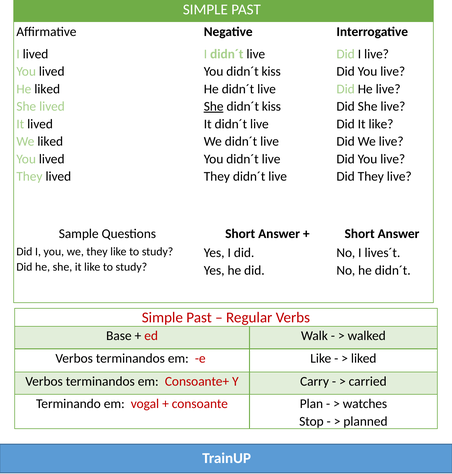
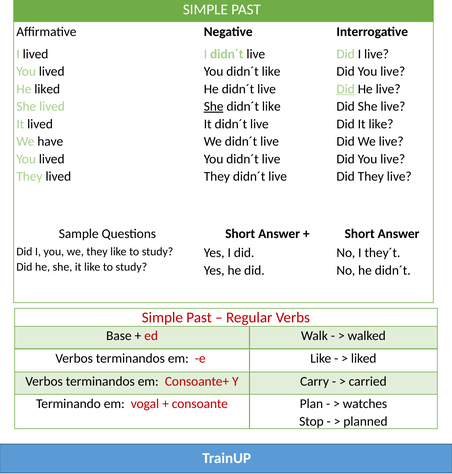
You didn´t kiss: kiss -> like (271, 72)
Did underline: none -> present (346, 89)
kiss: kiss -> like (271, 107)
We liked: liked -> have (50, 142)
lives´t: lives´t -> they´t (382, 253)
